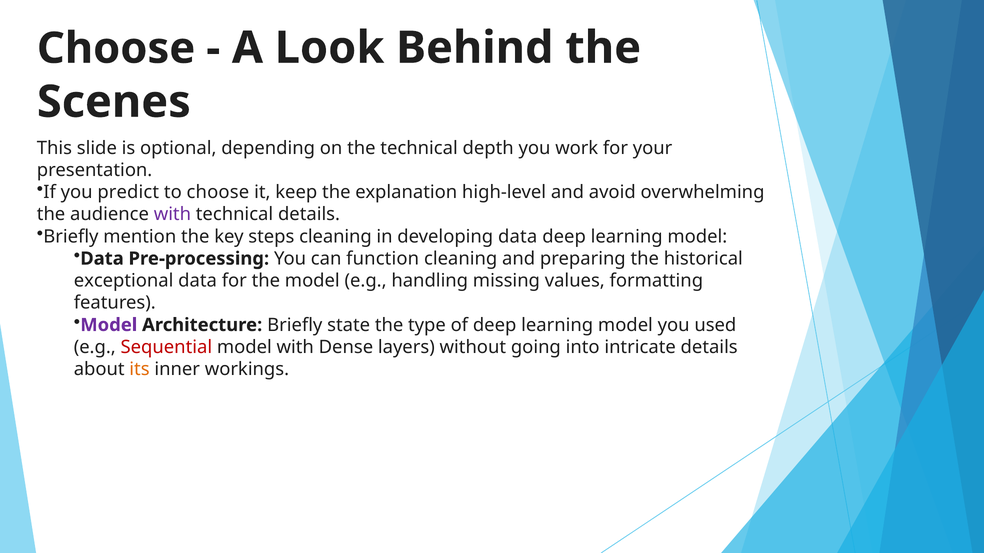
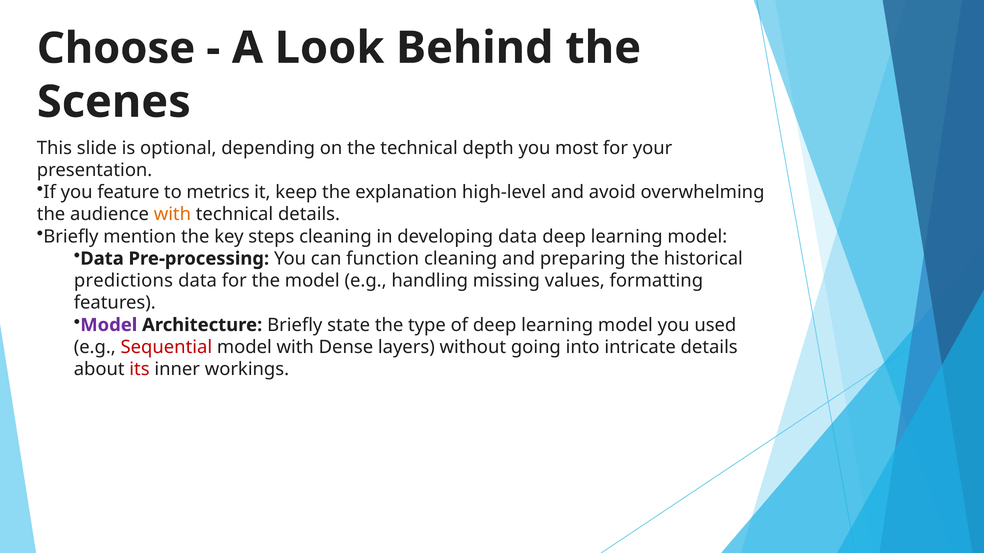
work: work -> most (577, 148)
predict: predict -> feature (128, 192)
to choose: choose -> metrics (218, 192)
with colour: purple -> orange (172, 215)
exceptional: exceptional -> predictions (123, 281)
its colour: orange -> red (139, 370)
